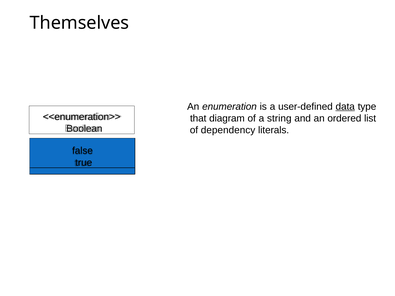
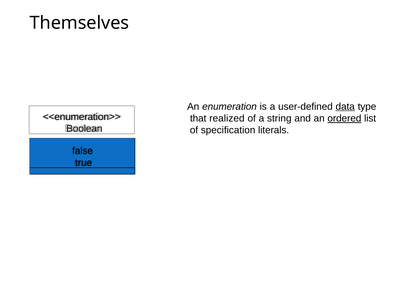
diagram: diagram -> realized (227, 118)
ordered underline: none -> present (344, 118)
dependency: dependency -> specification (228, 130)
